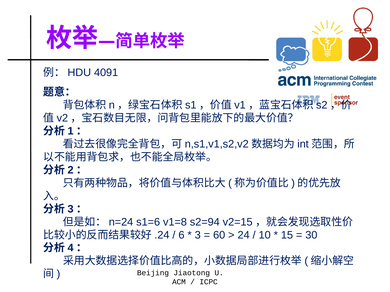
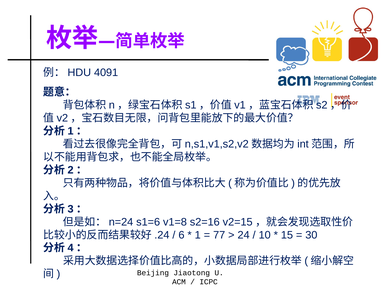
s2=94: s2=94 -> s2=16 (205, 222)
3: 3 -> 1 (198, 235)
60: 60 -> 77 (219, 235)
